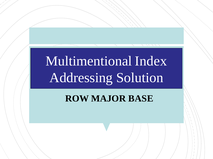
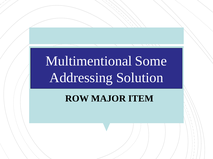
Index: Index -> Some (151, 61)
BASE: BASE -> ITEM (141, 99)
